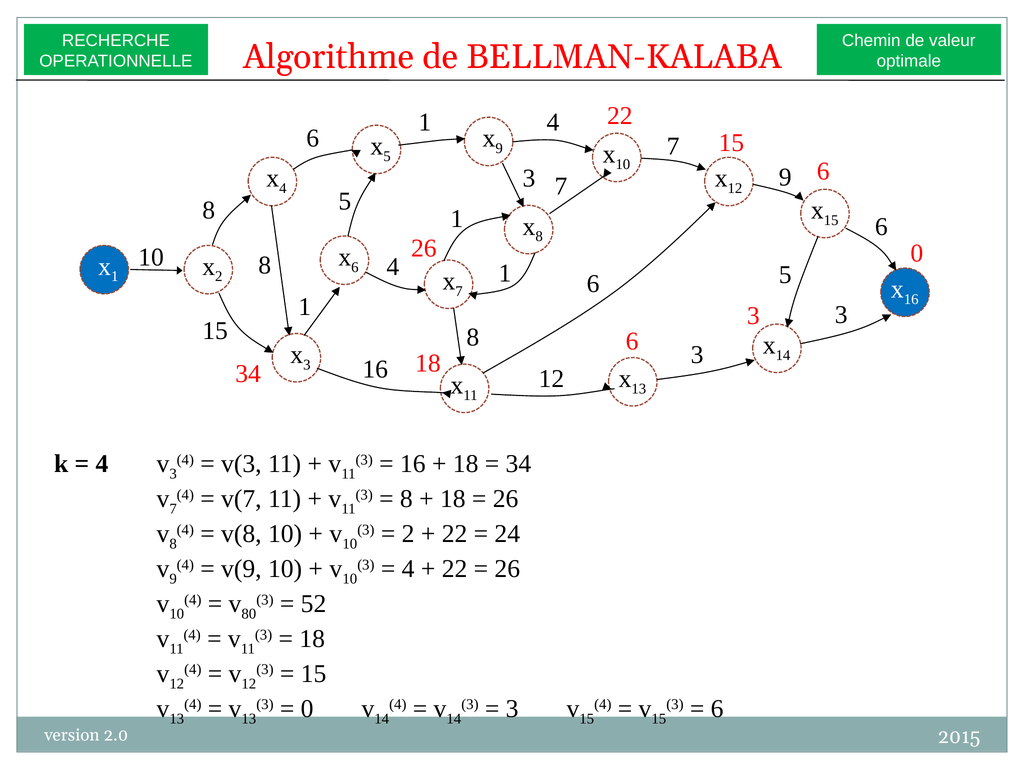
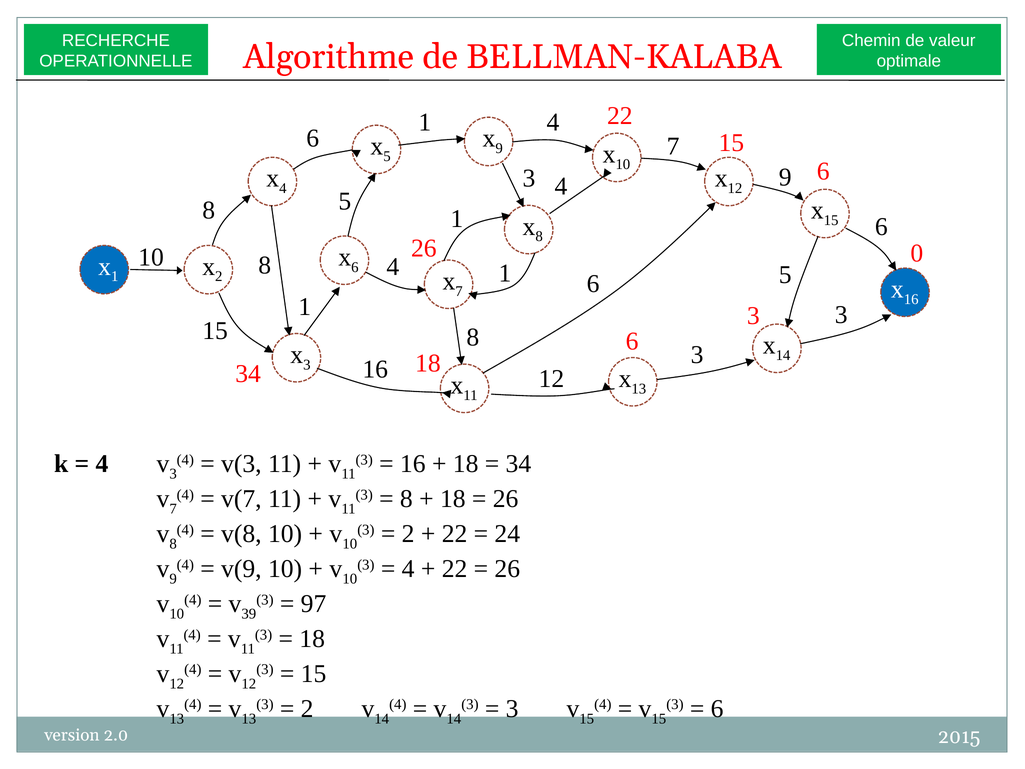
7: 7 -> 4 (561, 186)
80: 80 -> 39 (249, 614)
52: 52 -> 97 (314, 604)
0: 0 -> 2 (307, 708)
